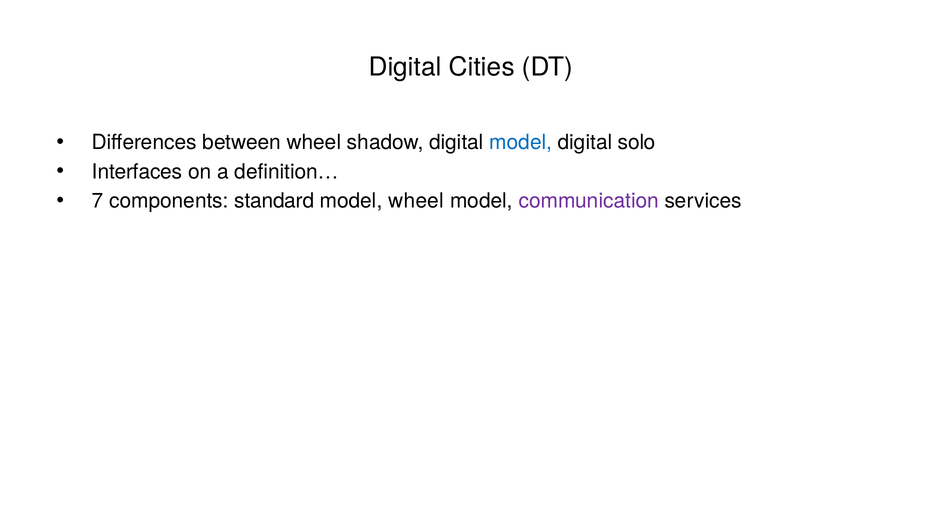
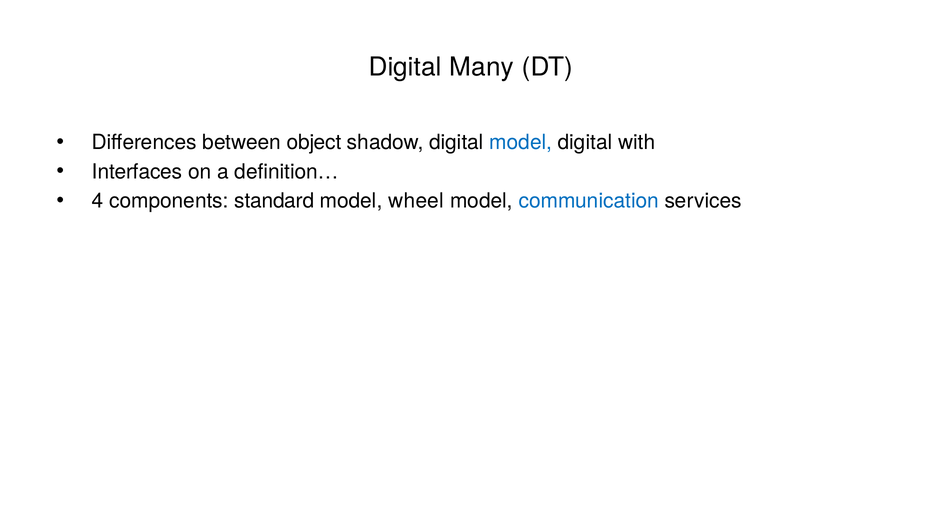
Cities: Cities -> Many (482, 67)
between wheel: wheel -> object (314, 142)
solo: solo -> with (637, 142)
7: 7 -> 4 (98, 201)
communication colour: purple -> blue (589, 201)
